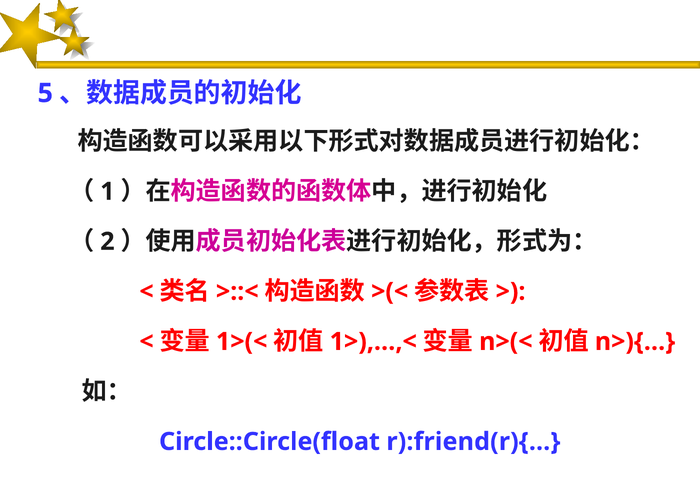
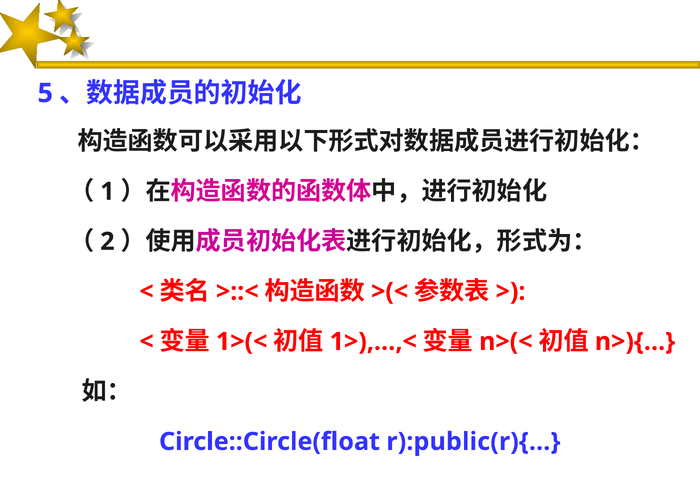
r):friend(r){…: r):friend(r){… -> r):public(r){… (473, 441)
